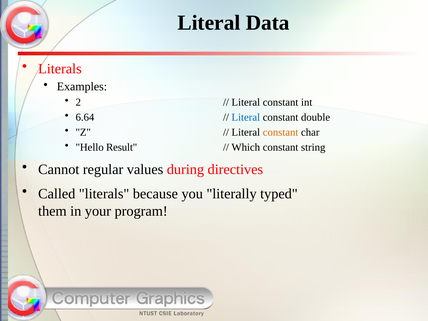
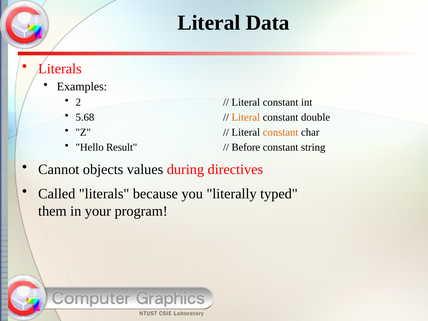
6.64: 6.64 -> 5.68 (85, 117)
Literal colour: blue -> orange (246, 117)
Which: Which -> Before (246, 147)
regular: regular -> objects (103, 170)
